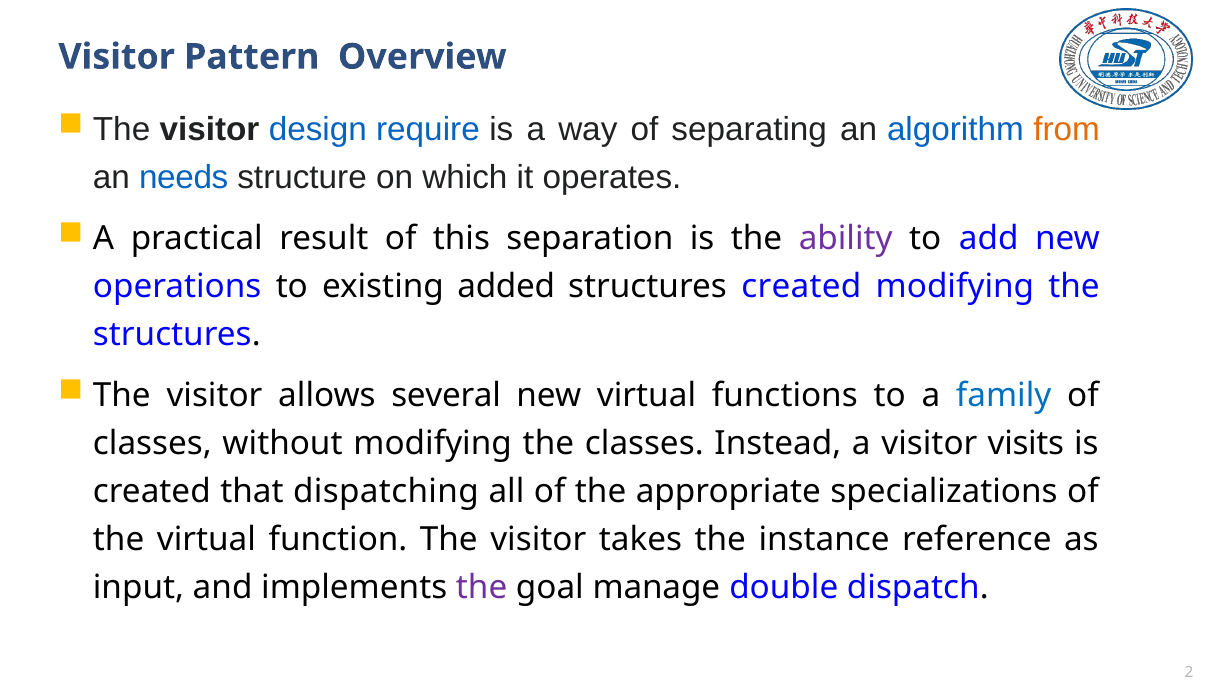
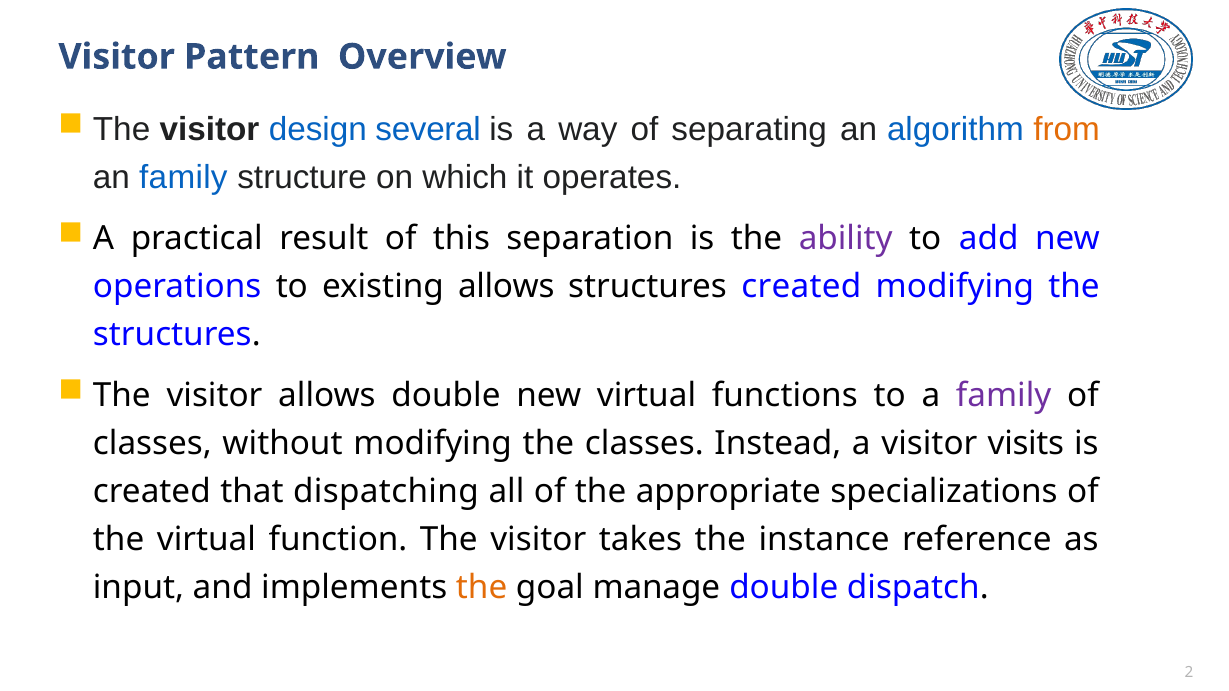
require: require -> several (428, 130)
an needs: needs -> family (183, 178)
existing added: added -> allows (506, 287)
allows several: several -> double (446, 396)
family colour: blue -> purple (1004, 396)
the colour: purple -> orange (482, 588)
